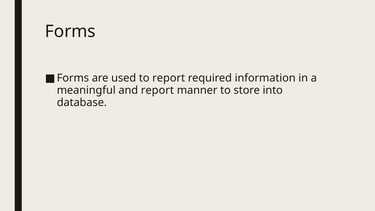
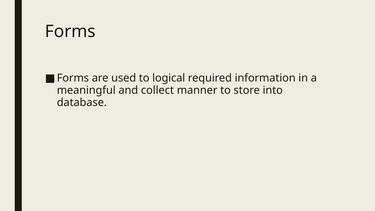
to report: report -> logical (169, 78)
and report: report -> collect (157, 90)
